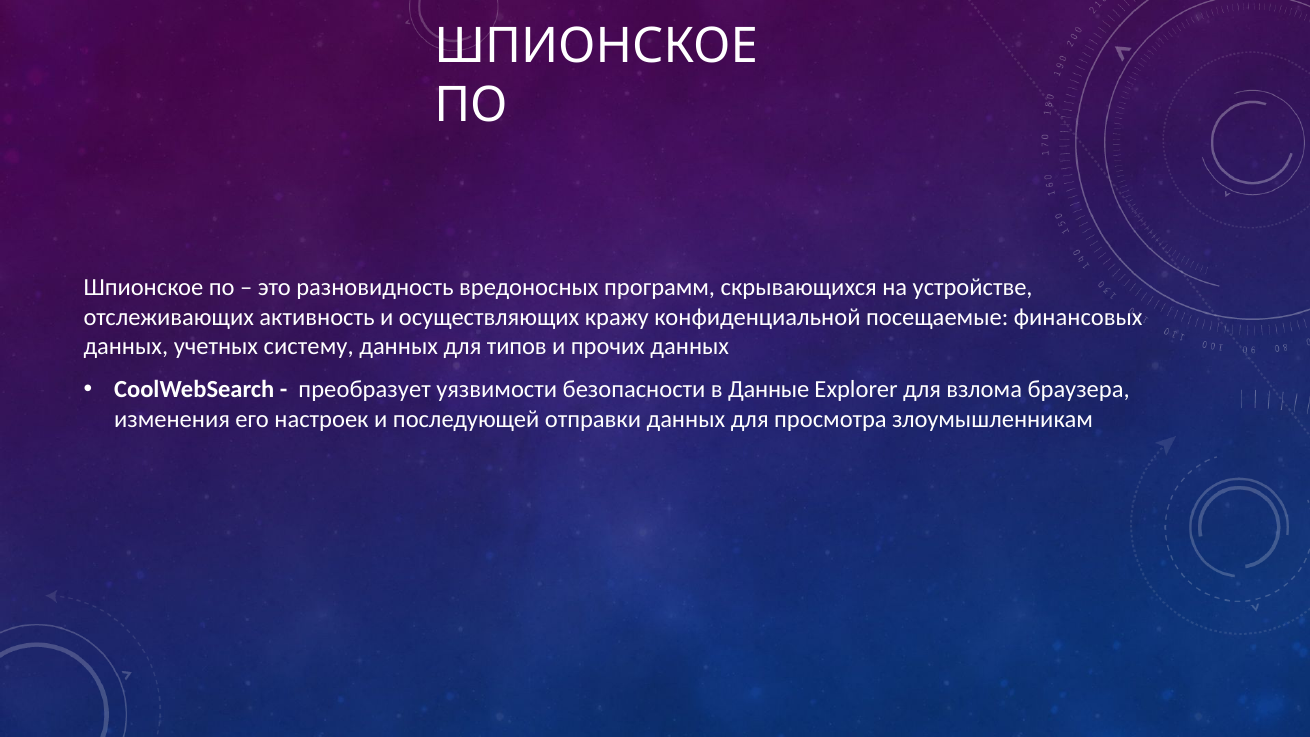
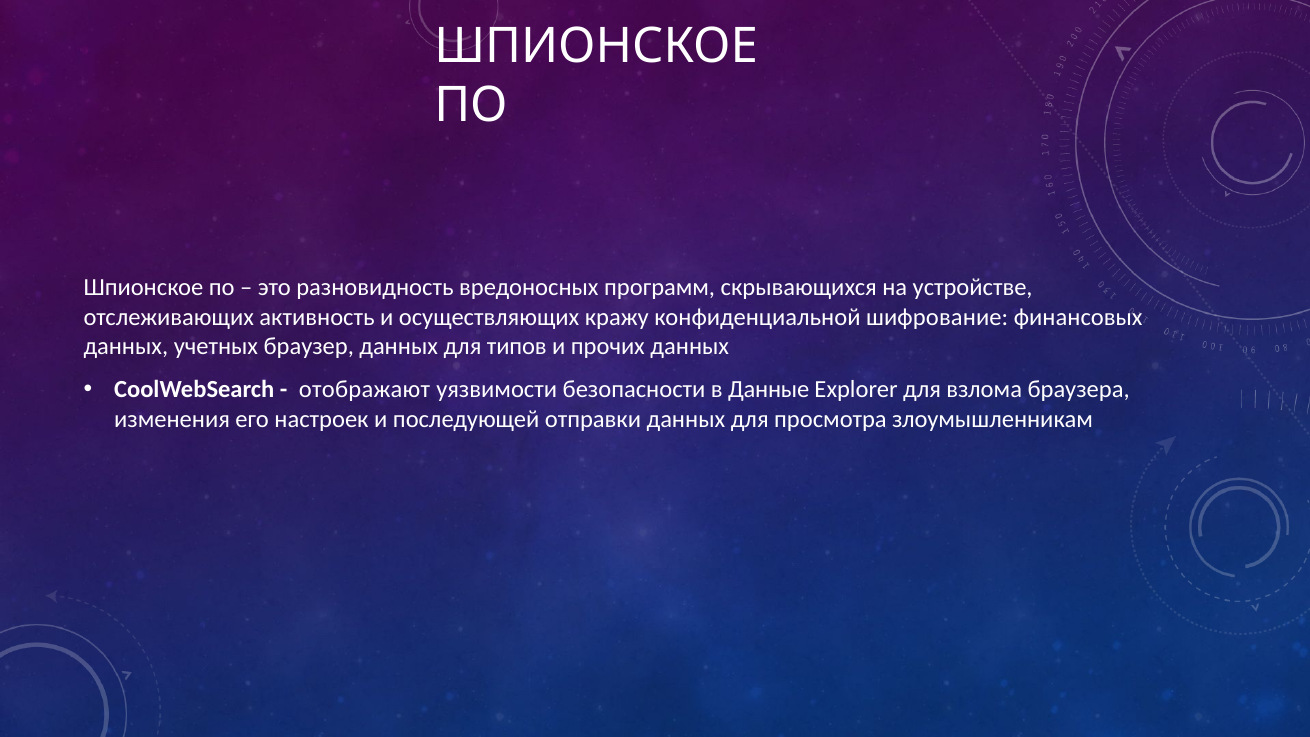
посещаемые: посещаемые -> шифрование (937, 317)
систему: систему -> браузер (309, 347)
преобразует: преобразует -> отображают (365, 390)
